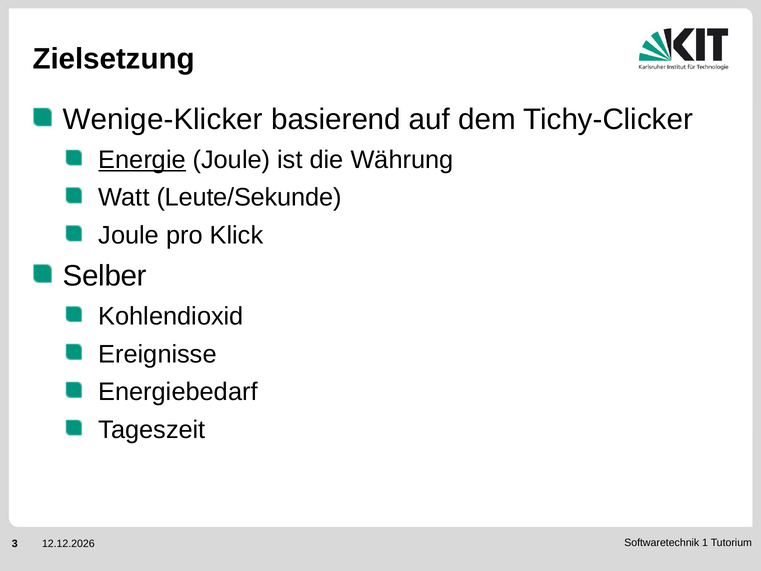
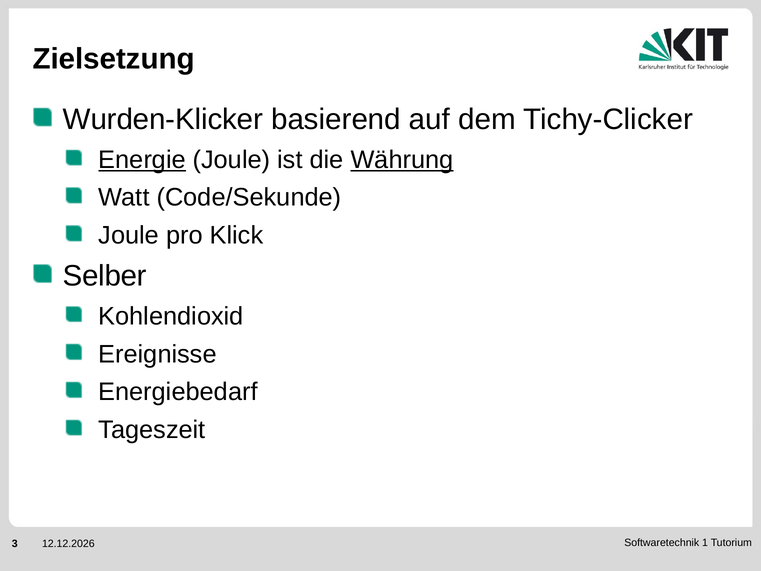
Wenige-Klicker: Wenige-Klicker -> Wurden-Klicker (163, 120)
Währung underline: none -> present (402, 160)
Leute/Sekunde: Leute/Sekunde -> Code/Sekunde (249, 198)
